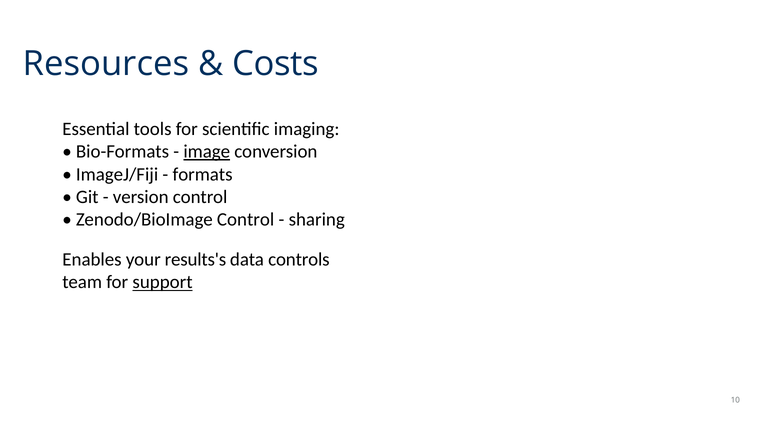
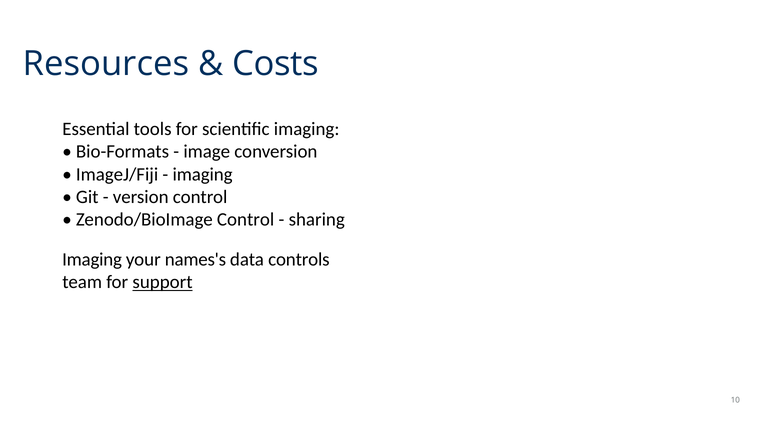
image underline: present -> none (207, 152)
formats: formats -> imaging (203, 174)
Enables: Enables -> Imaging (92, 259)
results's: results's -> names's (195, 259)
